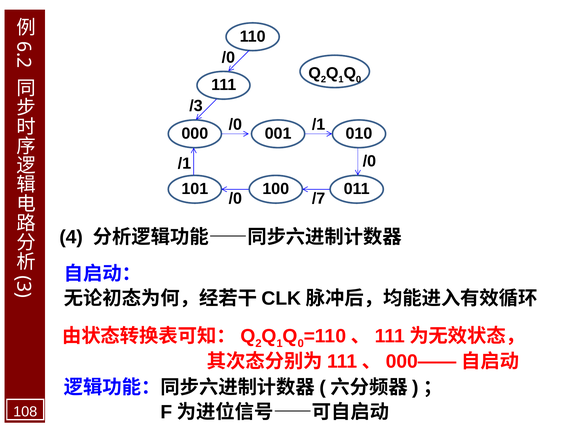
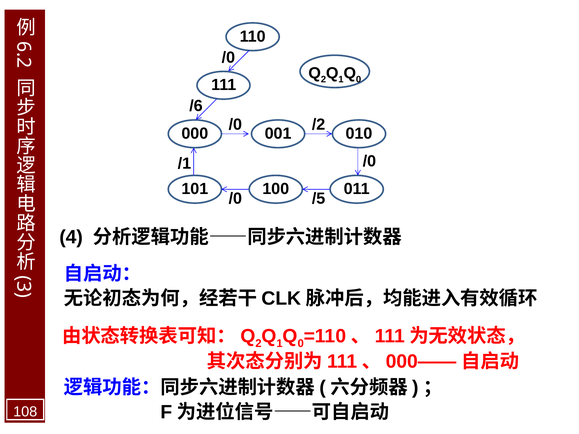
/3: /3 -> /6 (196, 106)
/0 /1: /1 -> /2 (319, 125)
/7: /7 -> /5 (319, 198)
